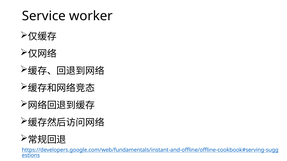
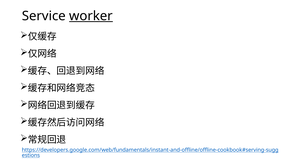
worker underline: none -> present (91, 16)
